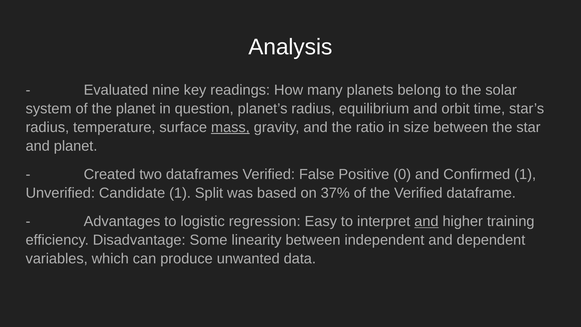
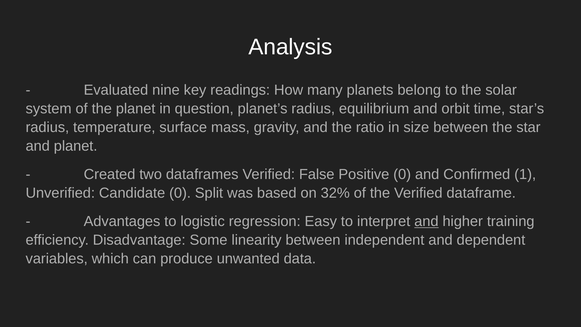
mass underline: present -> none (230, 127)
Candidate 1: 1 -> 0 (180, 193)
37%: 37% -> 32% (335, 193)
